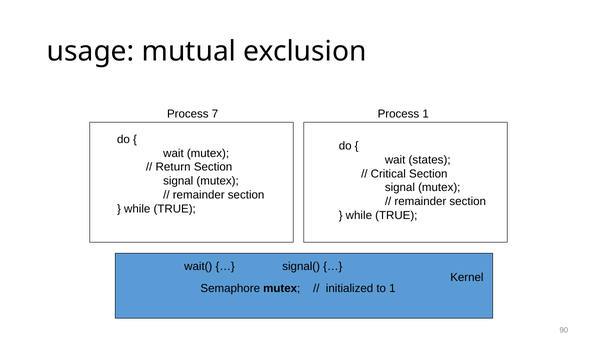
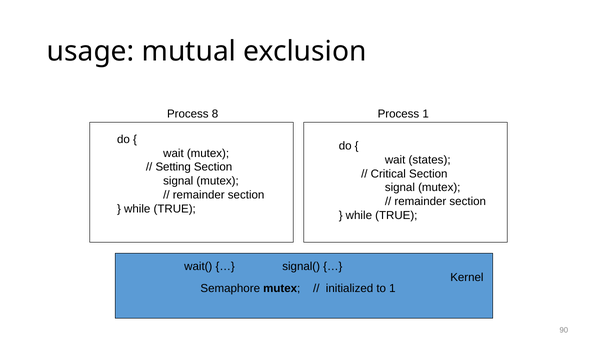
7: 7 -> 8 (215, 114)
Return: Return -> Setting (173, 167)
